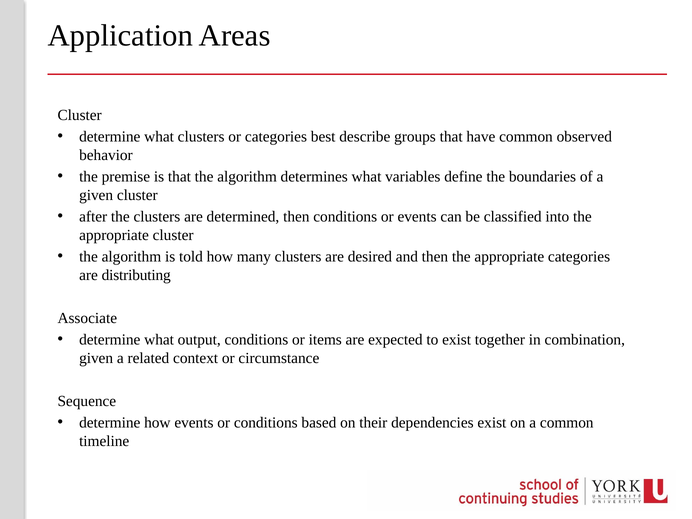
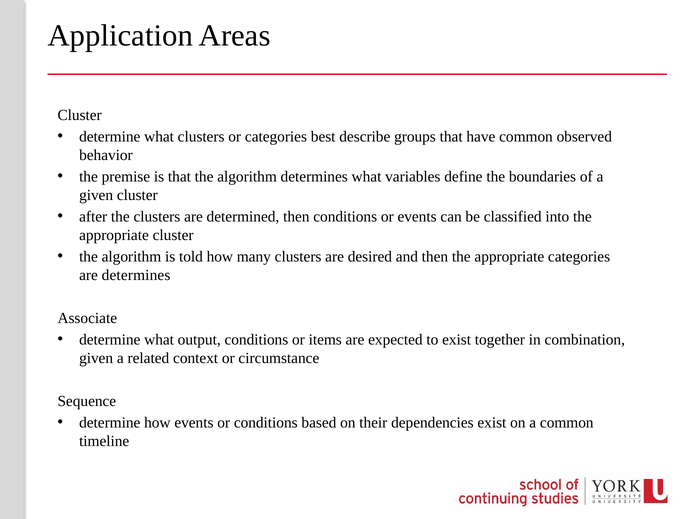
are distributing: distributing -> determines (136, 275)
